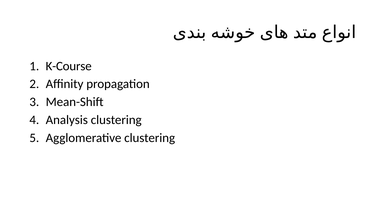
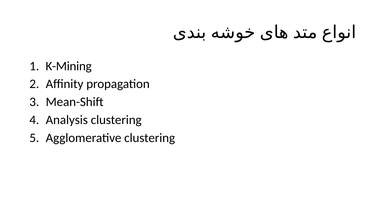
K-Course: K-Course -> K-Mining (69, 66)
